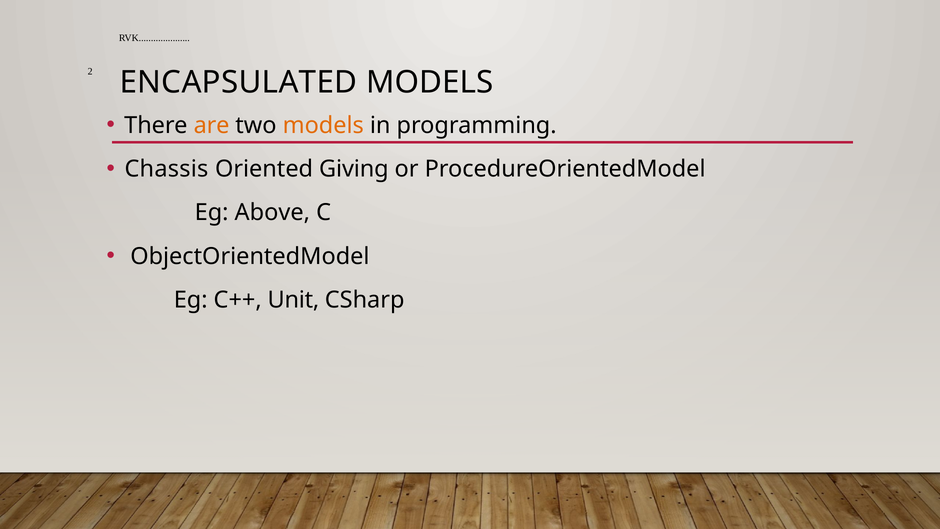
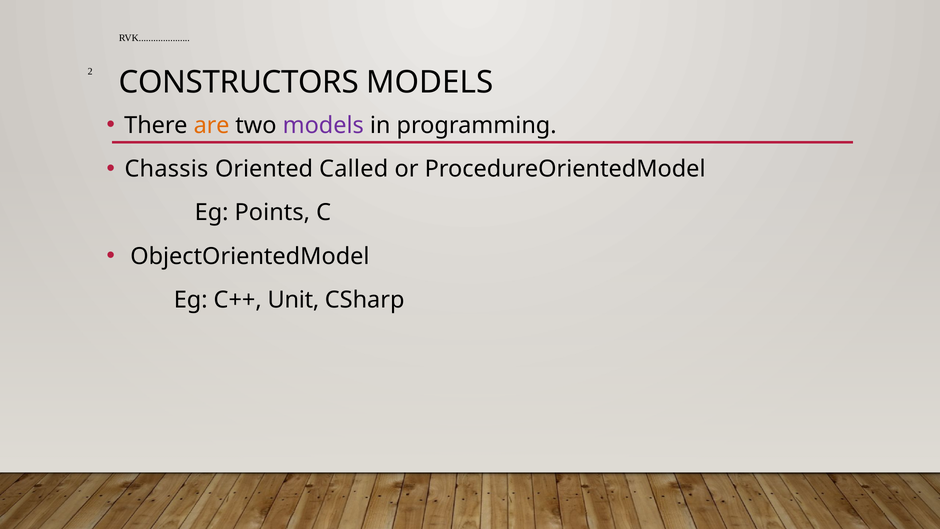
ENCAPSULATED: ENCAPSULATED -> CONSTRUCTORS (239, 82)
models colour: orange -> purple (323, 125)
Giving: Giving -> Called (354, 169)
Above: Above -> Points (272, 213)
